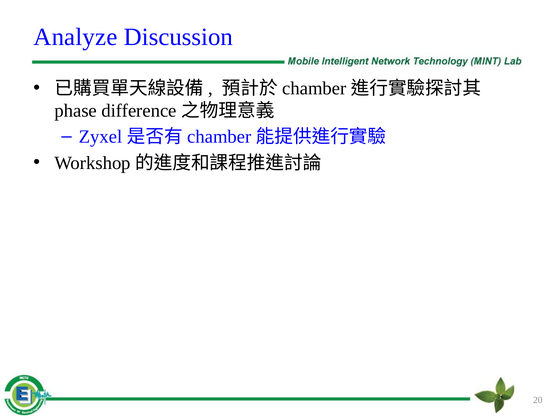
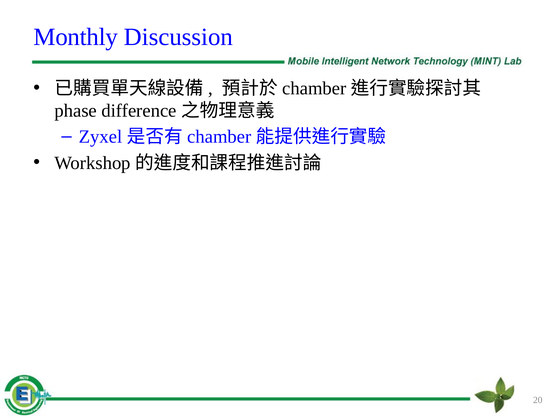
Analyze: Analyze -> Monthly (76, 37)
